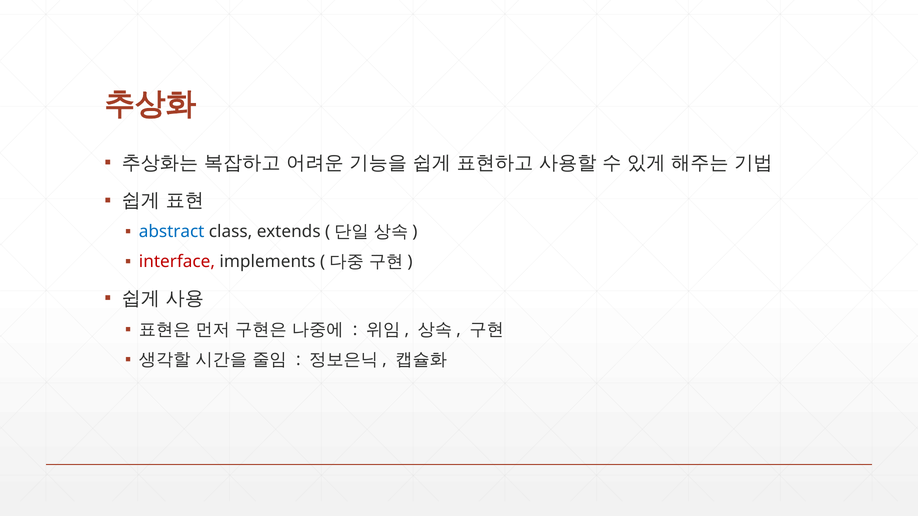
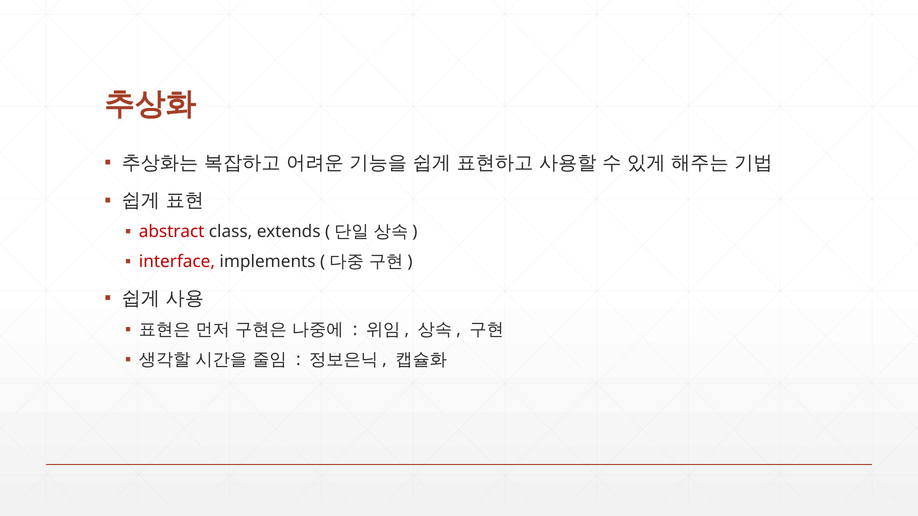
abstract colour: blue -> red (172, 232)
